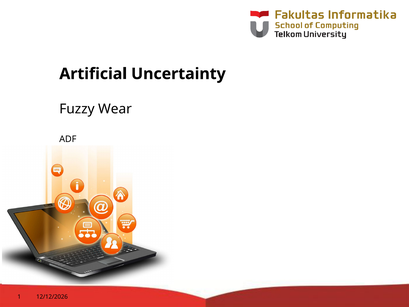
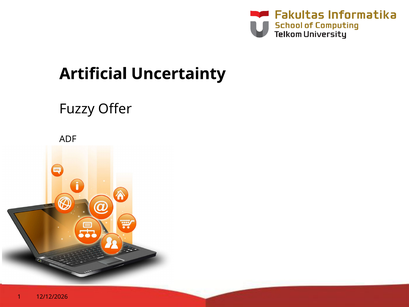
Wear: Wear -> Offer (115, 109)
